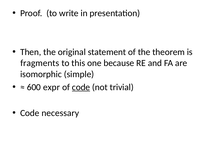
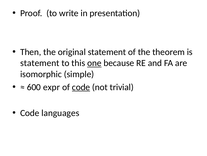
fragments: fragments -> statement (40, 63)
one underline: none -> present (94, 63)
necessary: necessary -> languages (60, 112)
